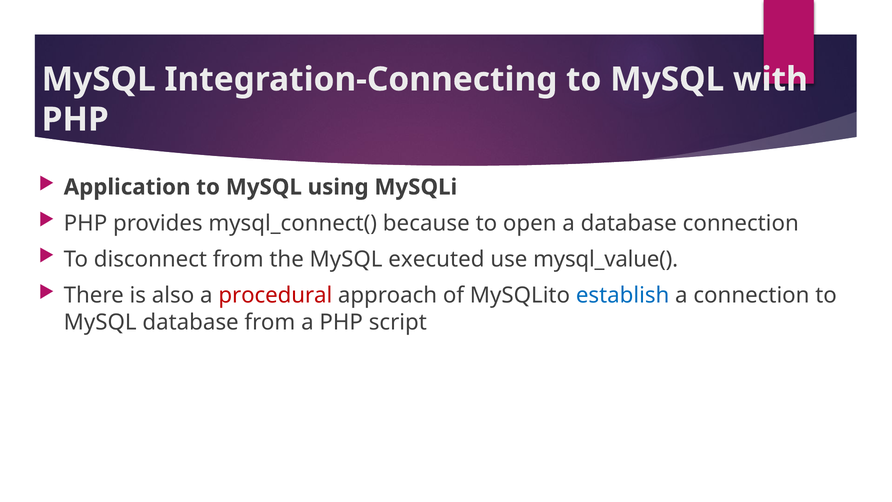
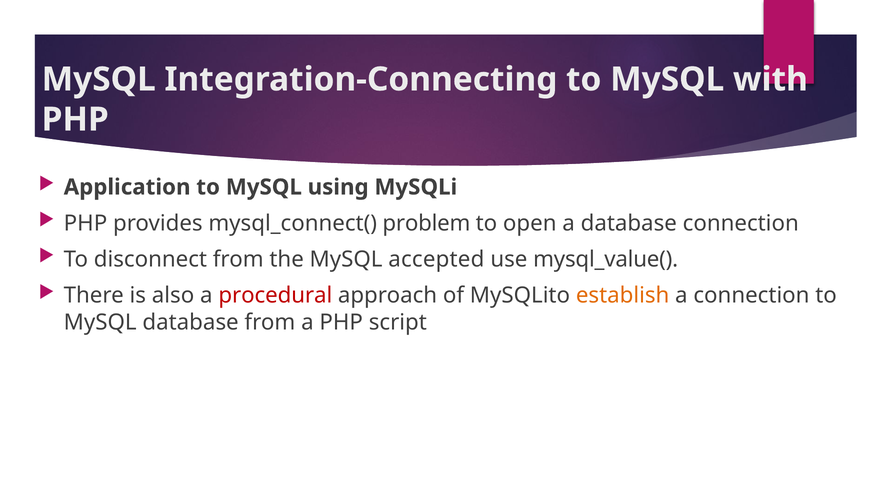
because: because -> problem (426, 223)
executed: executed -> accepted (436, 259)
establish colour: blue -> orange (623, 295)
